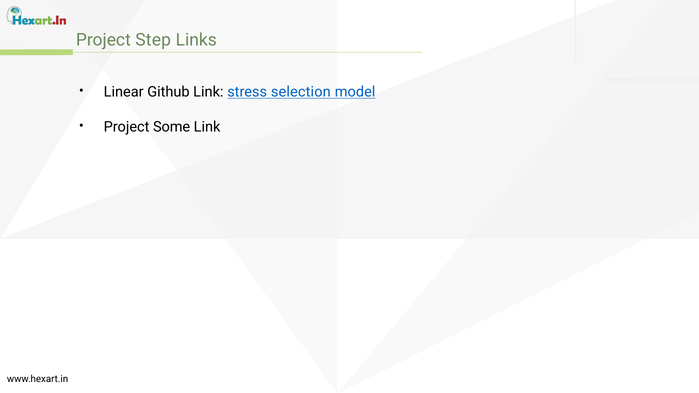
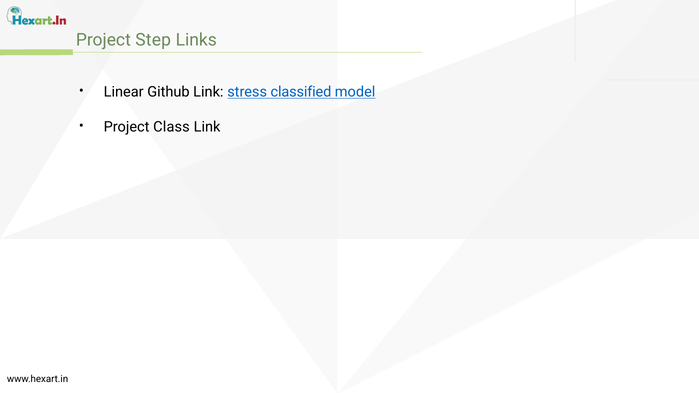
selection: selection -> classified (301, 92)
Some: Some -> Class (171, 127)
